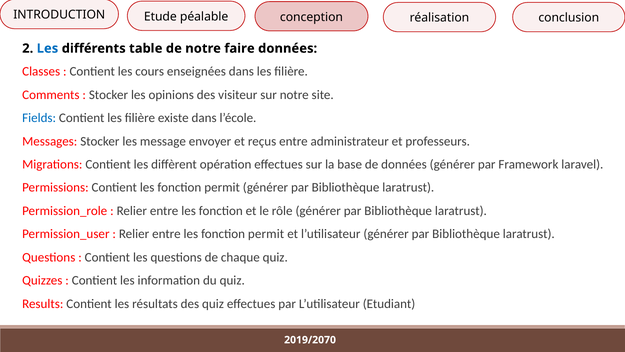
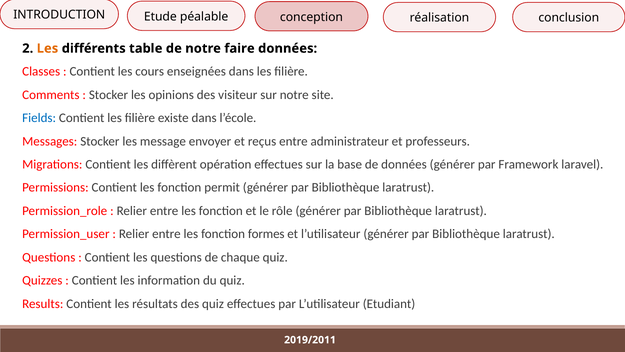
Les colour: blue -> orange (47, 48)
entre les fonction permit: permit -> formes (266, 234)
2019/2070: 2019/2070 -> 2019/2011 (310, 340)
